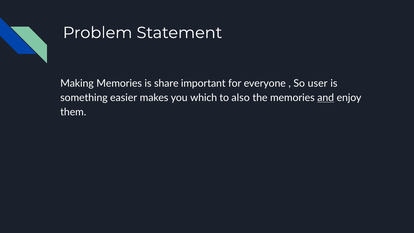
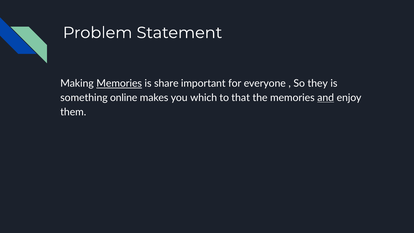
Memories underline: none -> present (119, 83)
user: user -> they (318, 83)
easier: easier -> online (124, 98)
also: also -> that (241, 98)
